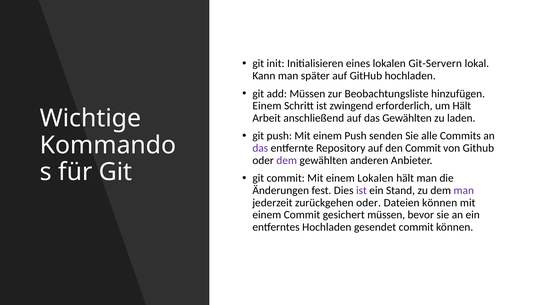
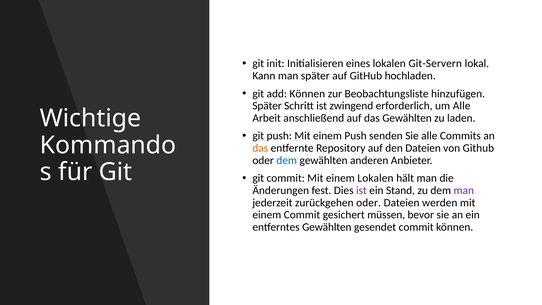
add Müssen: Müssen -> Können (307, 94)
Einem: Einem -> Später (267, 106)
um Hält: Hält -> Alle (462, 106)
das colour: purple -> orange (260, 148)
den Commit: Commit -> Dateien (423, 148)
dem colour: purple -> blue (287, 160)
Dateien können: können -> werden (440, 203)
entferntes Hochladen: Hochladen -> Gewählten (327, 227)
